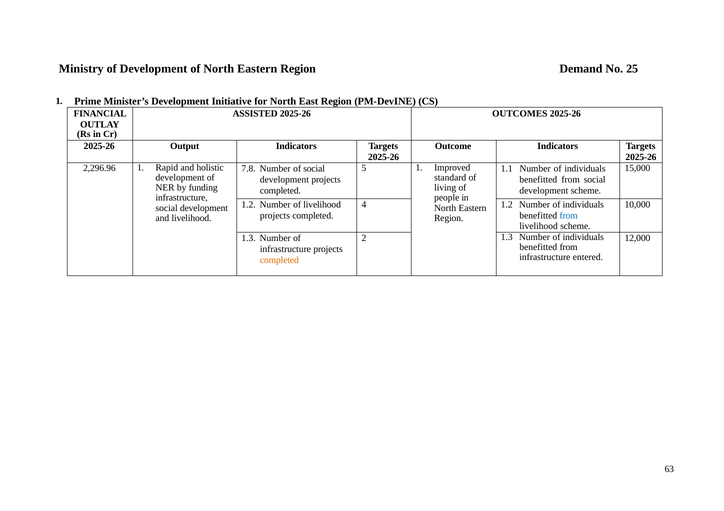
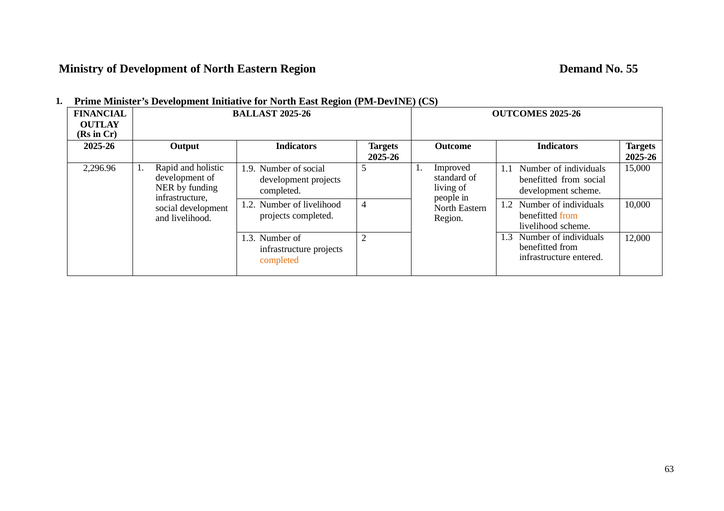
25: 25 -> 55 (632, 69)
ASSISTED: ASSISTED -> BALLAST (255, 114)
7.8: 7.8 -> 1.9 (249, 169)
from colour: blue -> orange (569, 216)
